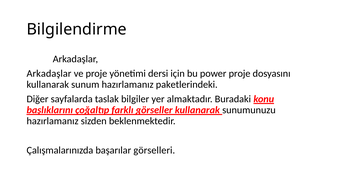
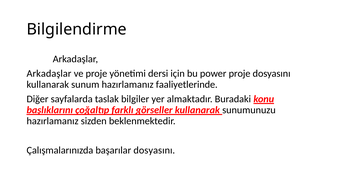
paketlerindeki: paketlerindeki -> faaliyetlerinde (187, 85)
başarılar görselleri: görselleri -> dosyasını (154, 151)
